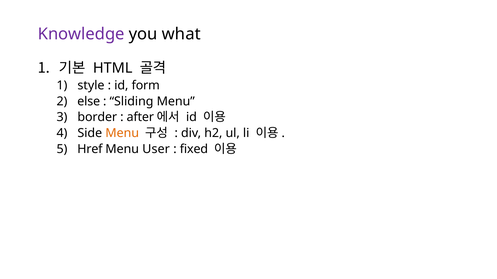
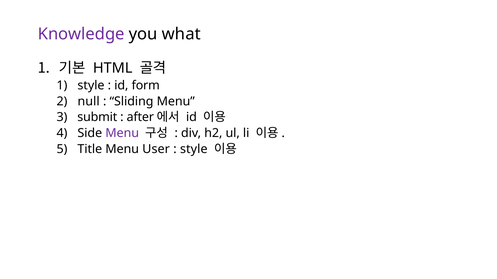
else: else -> null (89, 101)
border: border -> submit (97, 117)
Menu colour: orange -> purple (122, 133)
Href: Href -> Title (90, 149)
fixed: fixed -> style (194, 149)
